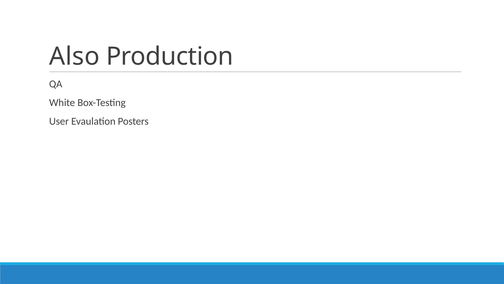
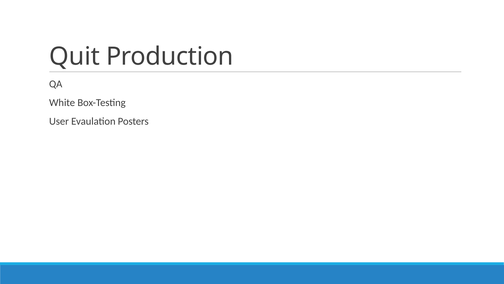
Also: Also -> Quit (75, 56)
